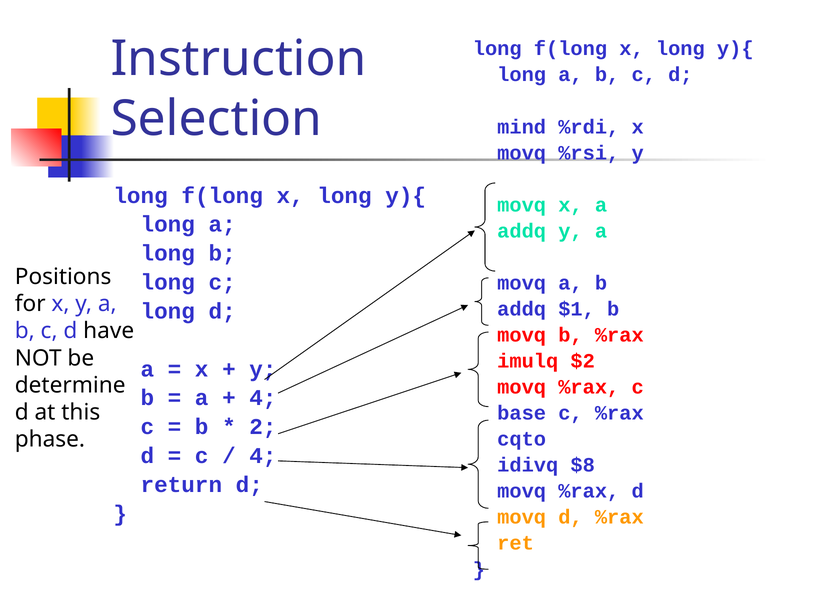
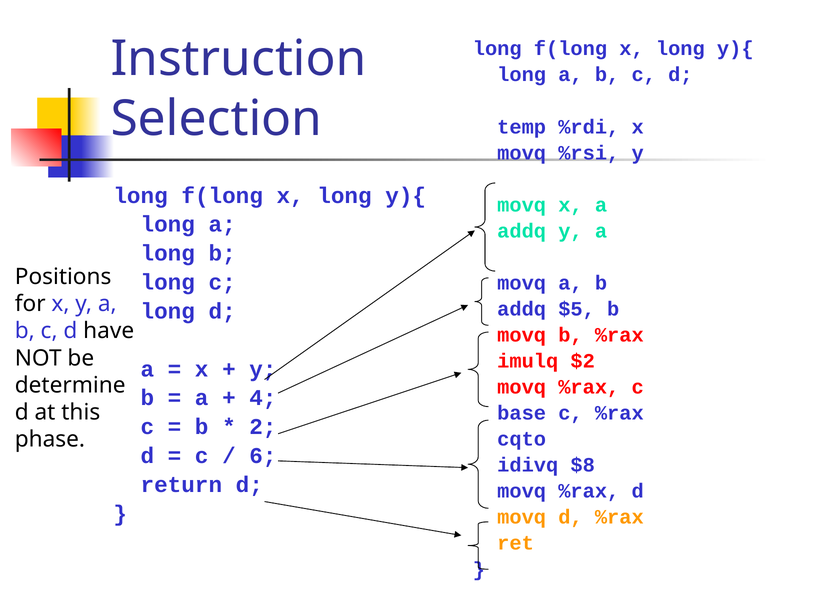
mind: mind -> temp (522, 127)
$1: $1 -> $5 (577, 309)
4: 4 -> 6 (263, 456)
